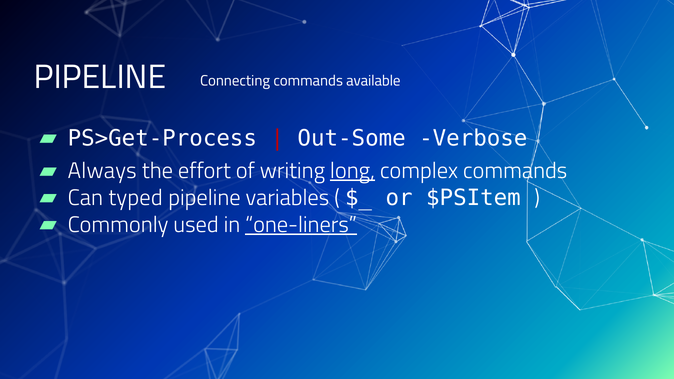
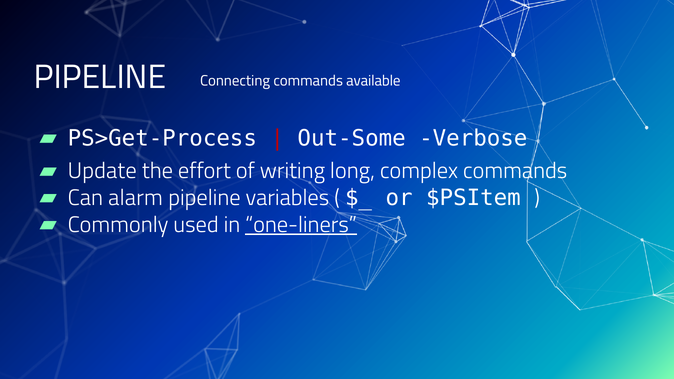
Always: Always -> Update (102, 171)
long underline: present -> none (352, 171)
typed: typed -> alarm (136, 198)
